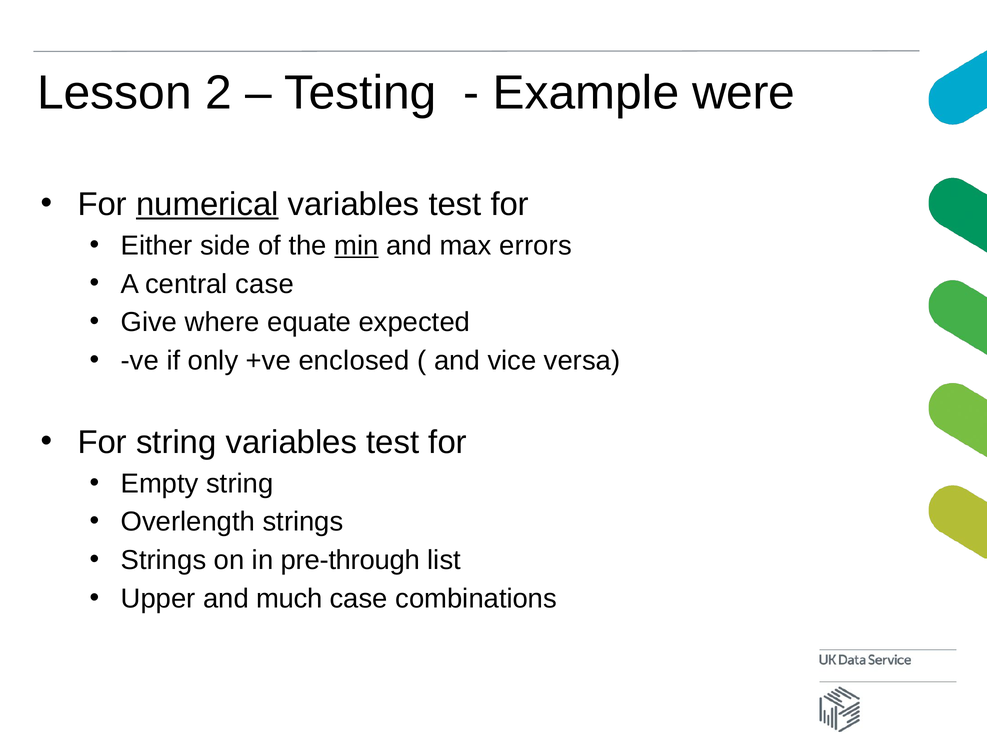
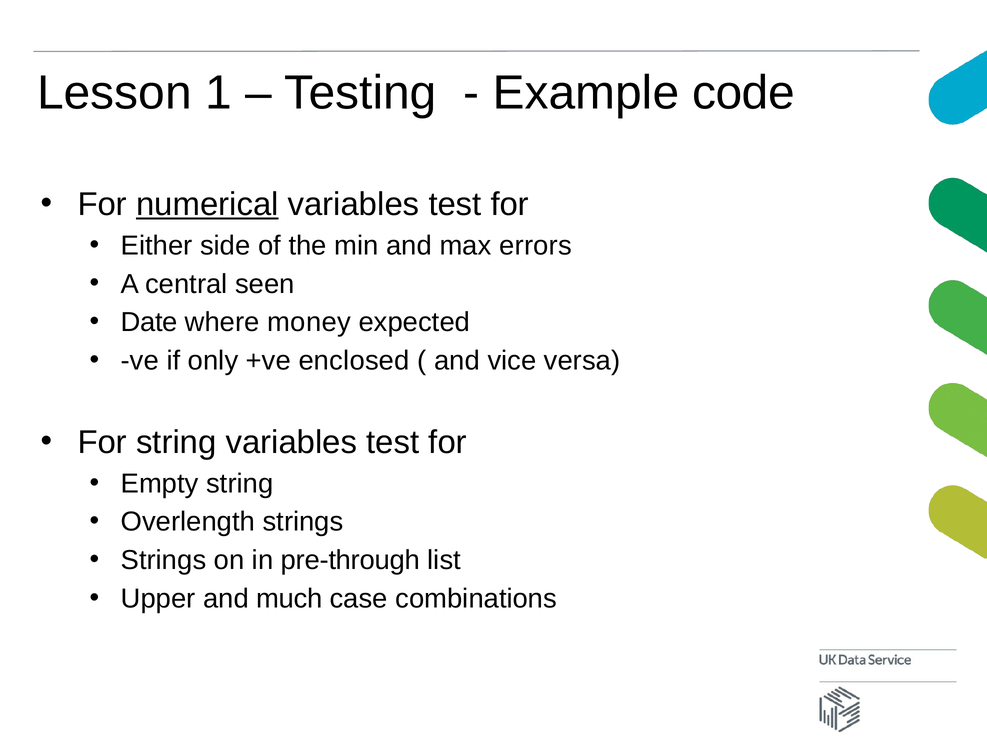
2: 2 -> 1 (218, 93)
were: were -> code (743, 93)
min underline: present -> none (356, 246)
central case: case -> seen (265, 284)
Give: Give -> Date (149, 322)
equate: equate -> money (309, 322)
